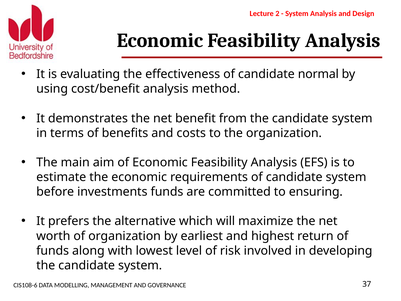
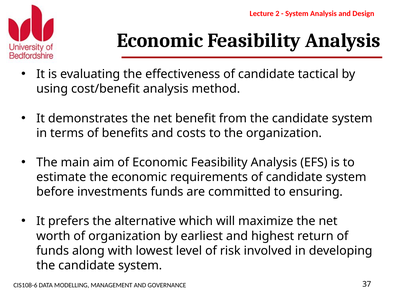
normal: normal -> tactical (318, 74)
